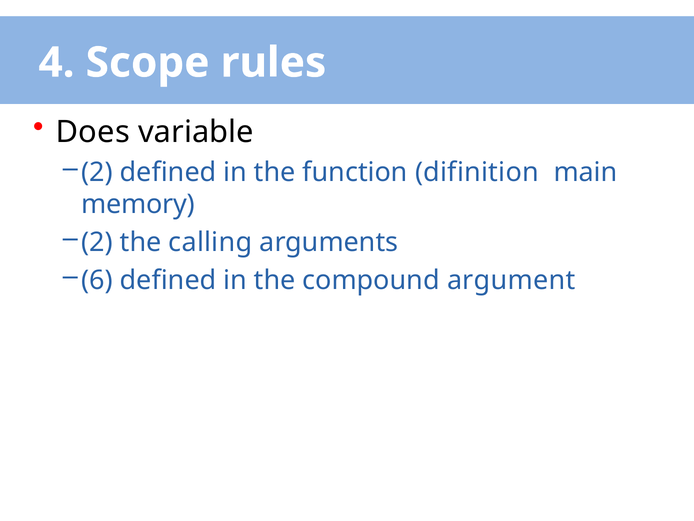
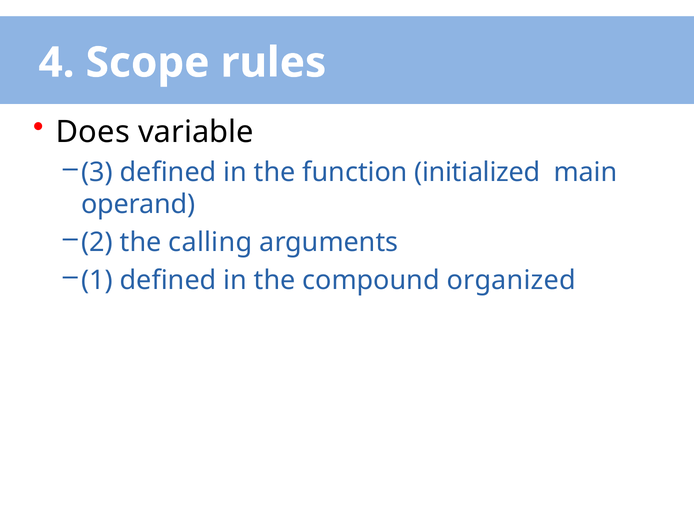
2: 2 -> 3 (97, 172)
difinition: difinition -> initialized (477, 172)
memory: memory -> operand (138, 204)
6: 6 -> 1 (97, 280)
argument: argument -> organized (511, 280)
